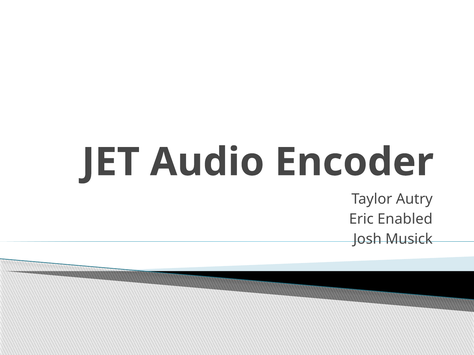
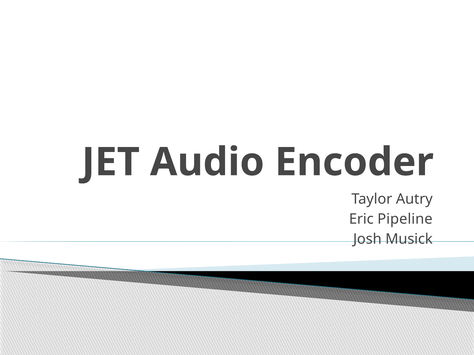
Enabled: Enabled -> Pipeline (405, 219)
